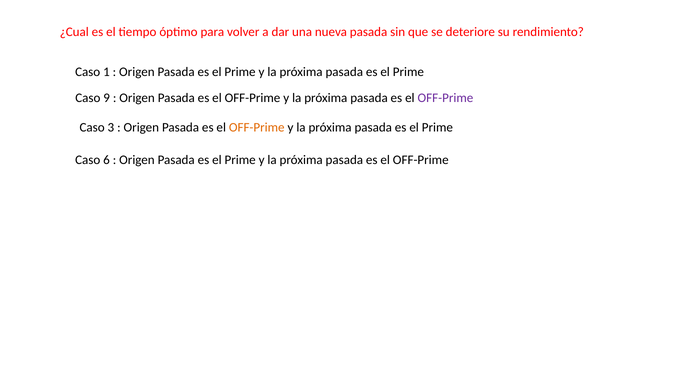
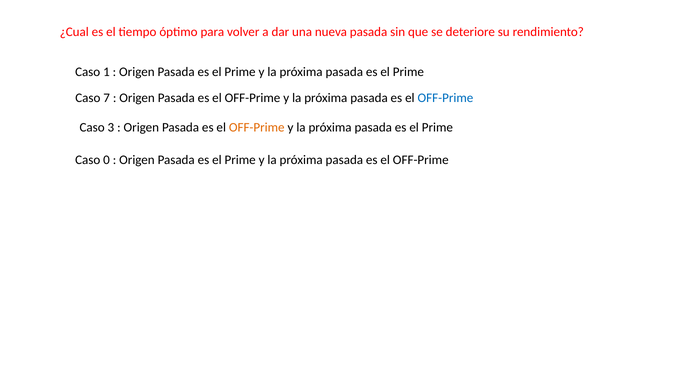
9: 9 -> 7 (107, 98)
OFF-Prime colour: purple -> blue (445, 98)
6: 6 -> 0 (107, 160)
